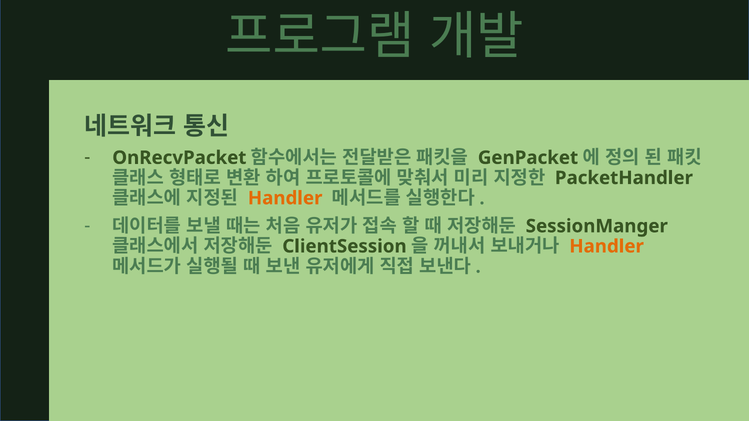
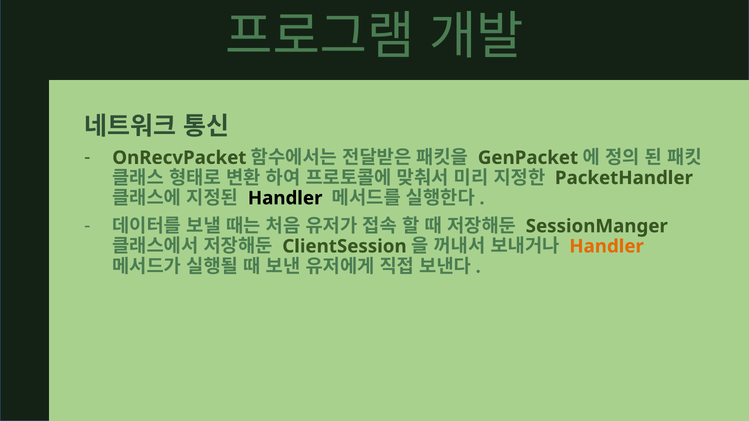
Handler colour: orange -> black (285, 198)
